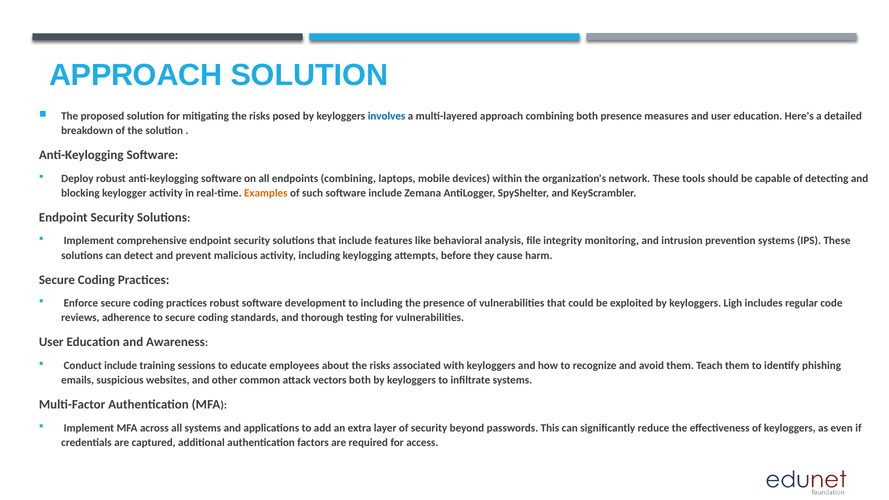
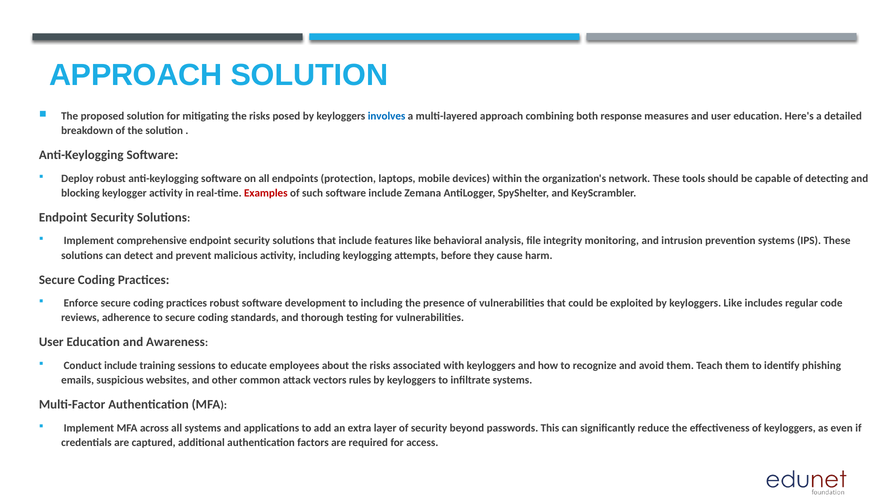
both presence: presence -> response (621, 116)
endpoints combining: combining -> protection (348, 178)
Examples colour: orange -> red (266, 193)
keyloggers Ligh: Ligh -> Like (733, 303)
vectors both: both -> rules (360, 380)
